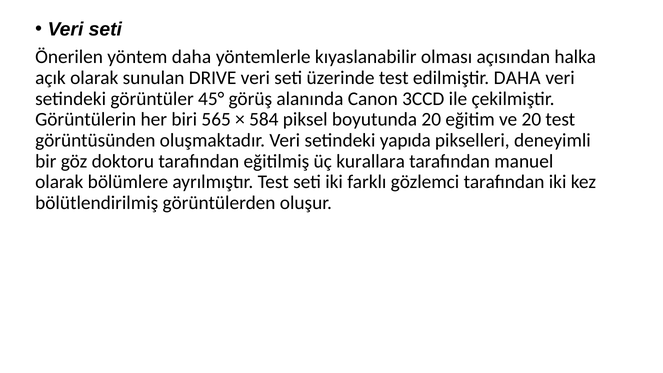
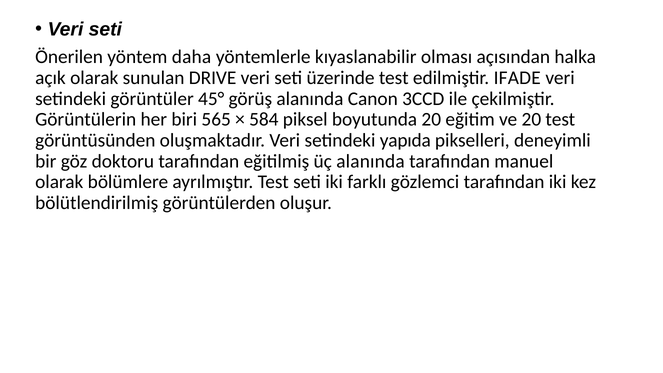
edilmiştir DAHA: DAHA -> IFADE (517, 78)
üç kurallara: kurallara -> alanında (370, 161)
